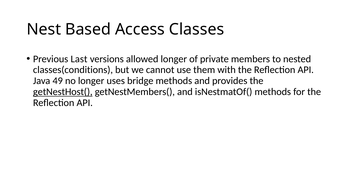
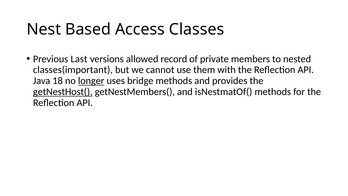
allowed longer: longer -> record (174, 59)
classes(conditions: classes(conditions -> classes(important (73, 70)
49: 49 -> 18 (58, 81)
longer underline: none -> present (91, 81)
